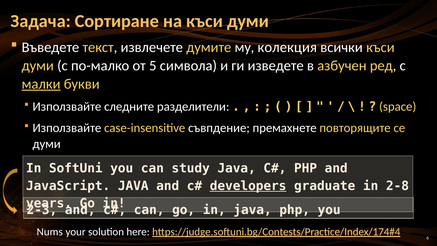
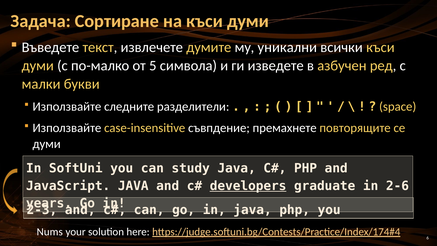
колекция: колекция -> уникални (287, 47)
малки underline: present -> none (41, 84)
2-8: 2-8 -> 2-6 (397, 186)
